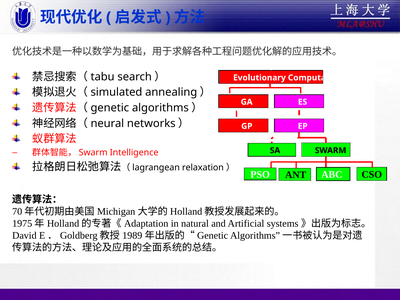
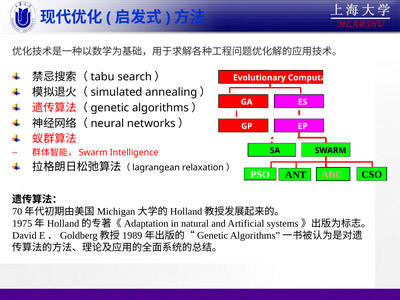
ABC colour: white -> pink (332, 174)
